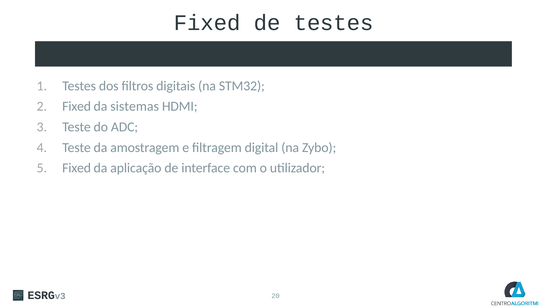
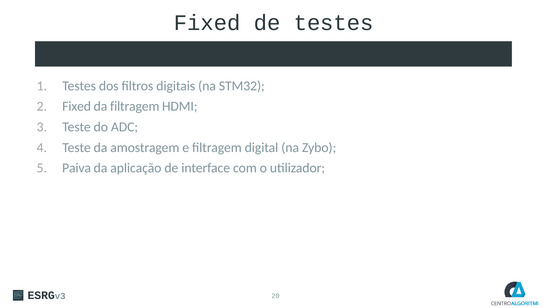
da sistemas: sistemas -> filtragem (135, 106)
Fixed: Fixed -> Paiva (77, 168)
